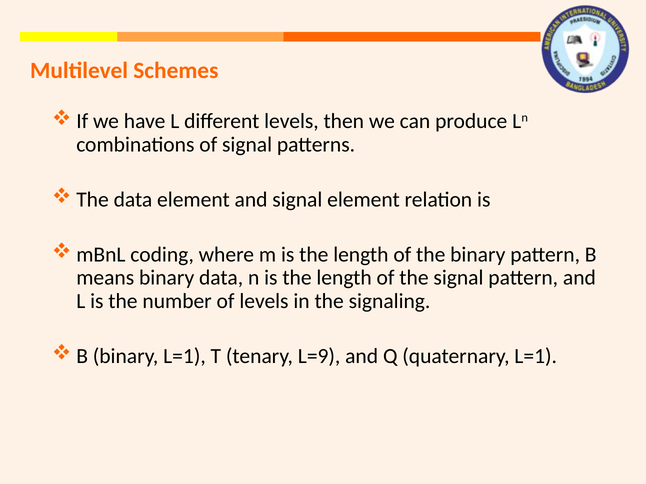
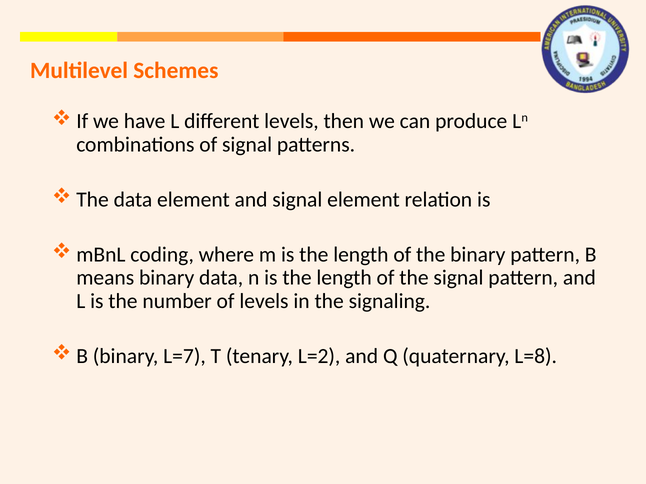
binary L=1: L=1 -> L=7 (184, 356)
L=9: L=9 -> L=2 (319, 356)
quaternary L=1: L=1 -> L=8 (536, 356)
